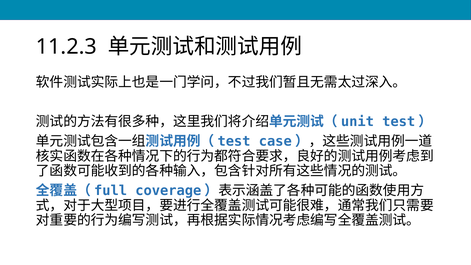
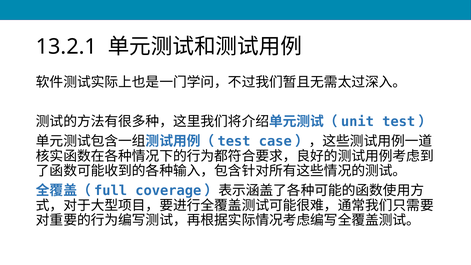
11.2.3: 11.2.3 -> 13.2.1 (66, 47)
